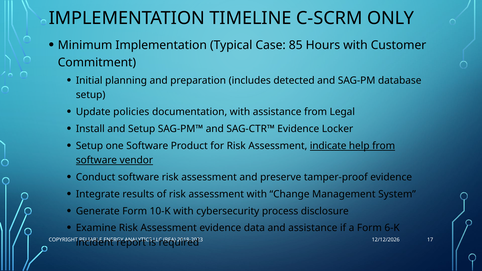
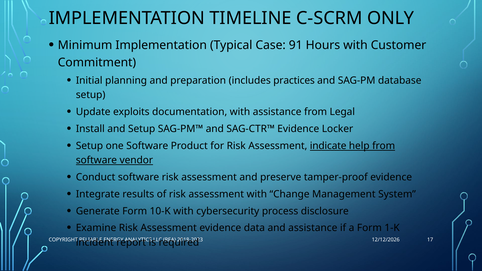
85: 85 -> 91 (296, 45)
detected: detected -> practices (294, 80)
policies: policies -> exploits (131, 112)
6-K: 6-K -> 1-K (392, 228)
